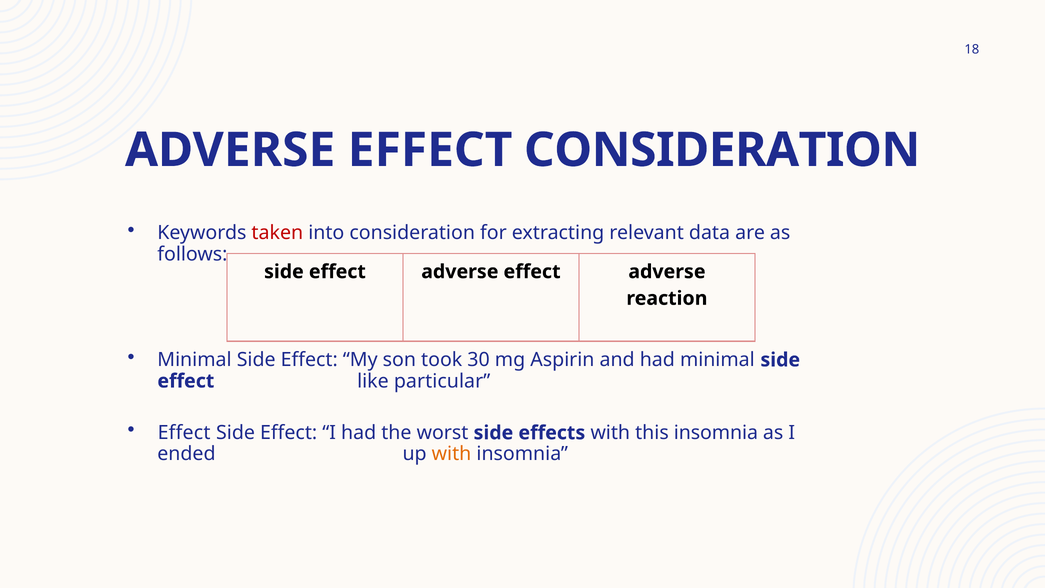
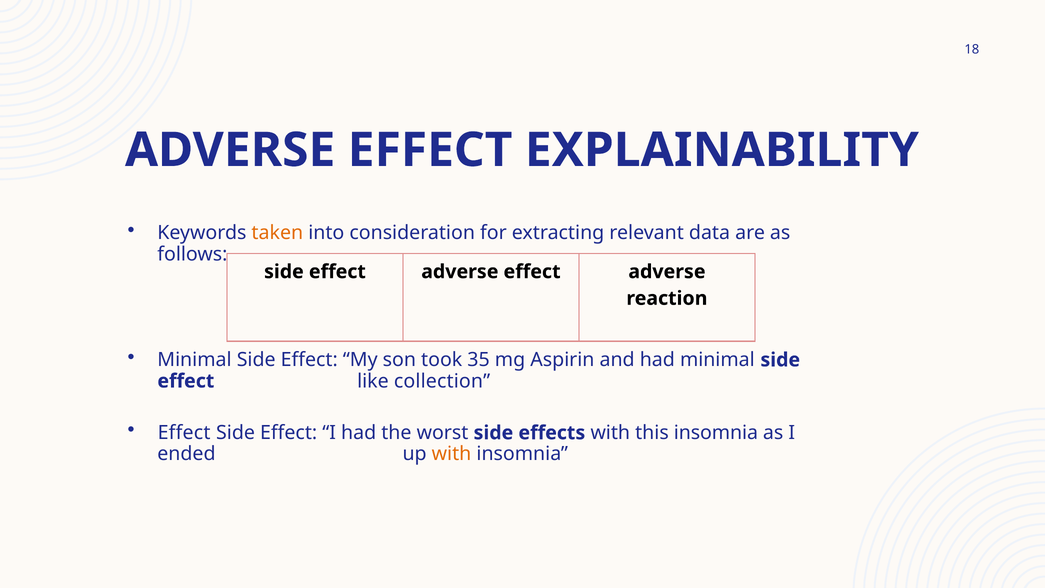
EFFECT CONSIDERATION: CONSIDERATION -> EXPLAINABILITY (722, 150)
taken colour: red -> orange (277, 233)
30: 30 -> 35 (479, 360)
particular: particular -> collection (442, 381)
